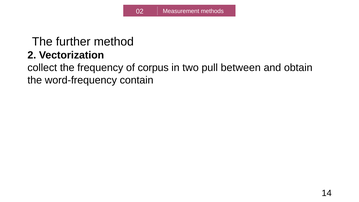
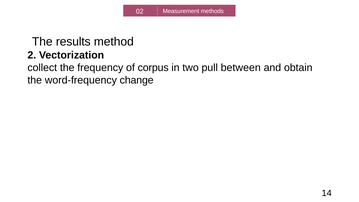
further: further -> results (73, 42)
contain: contain -> change (137, 80)
